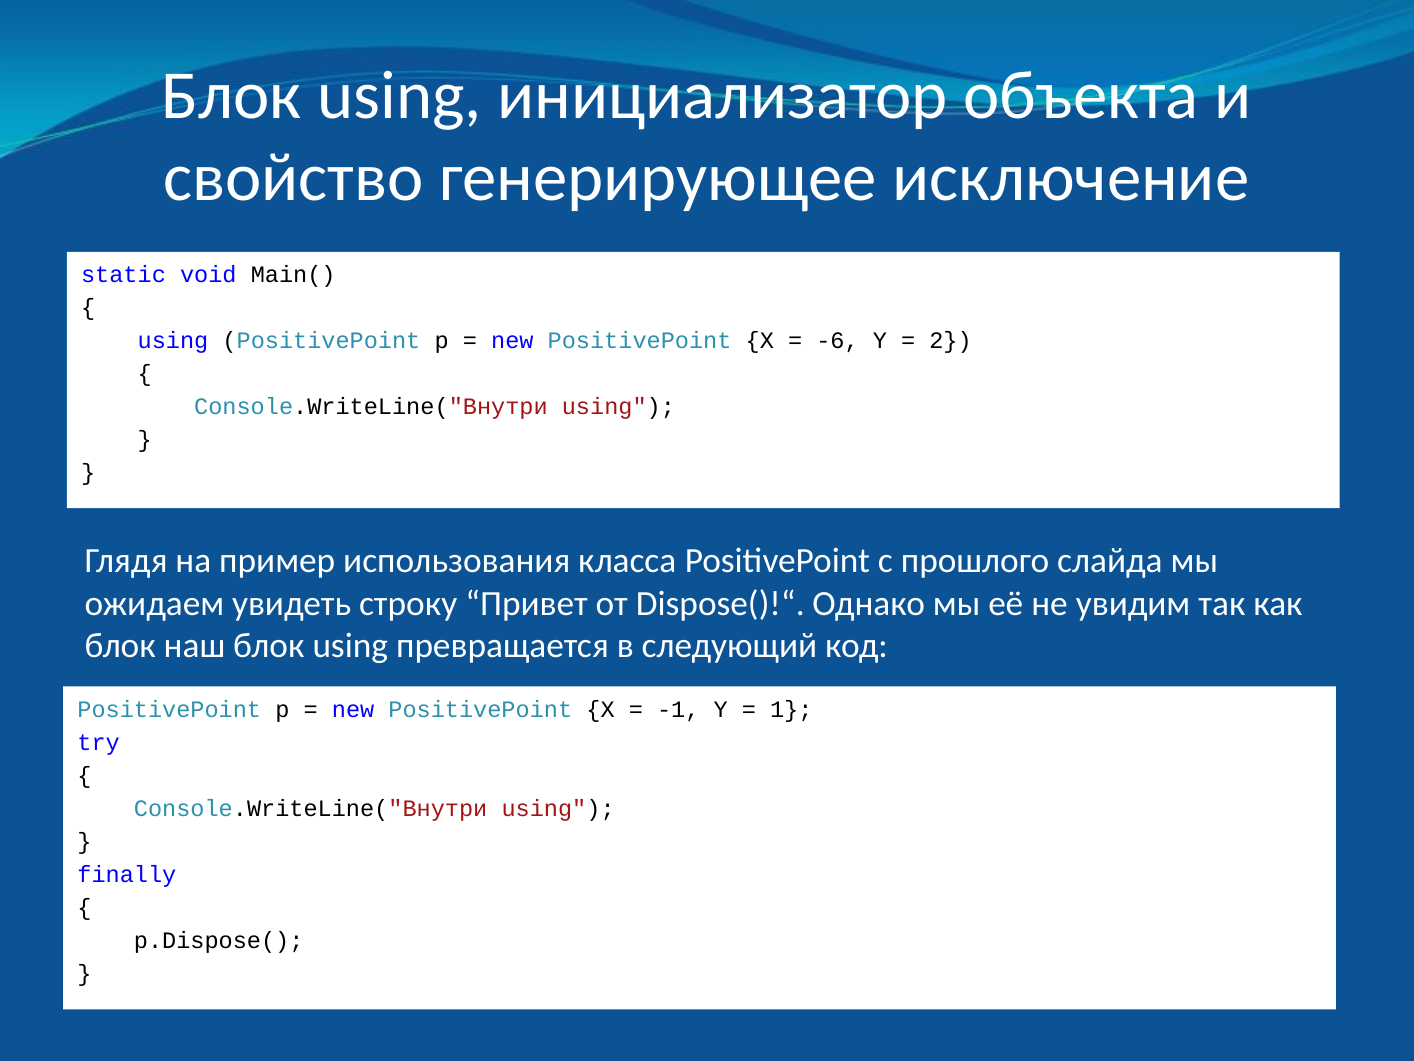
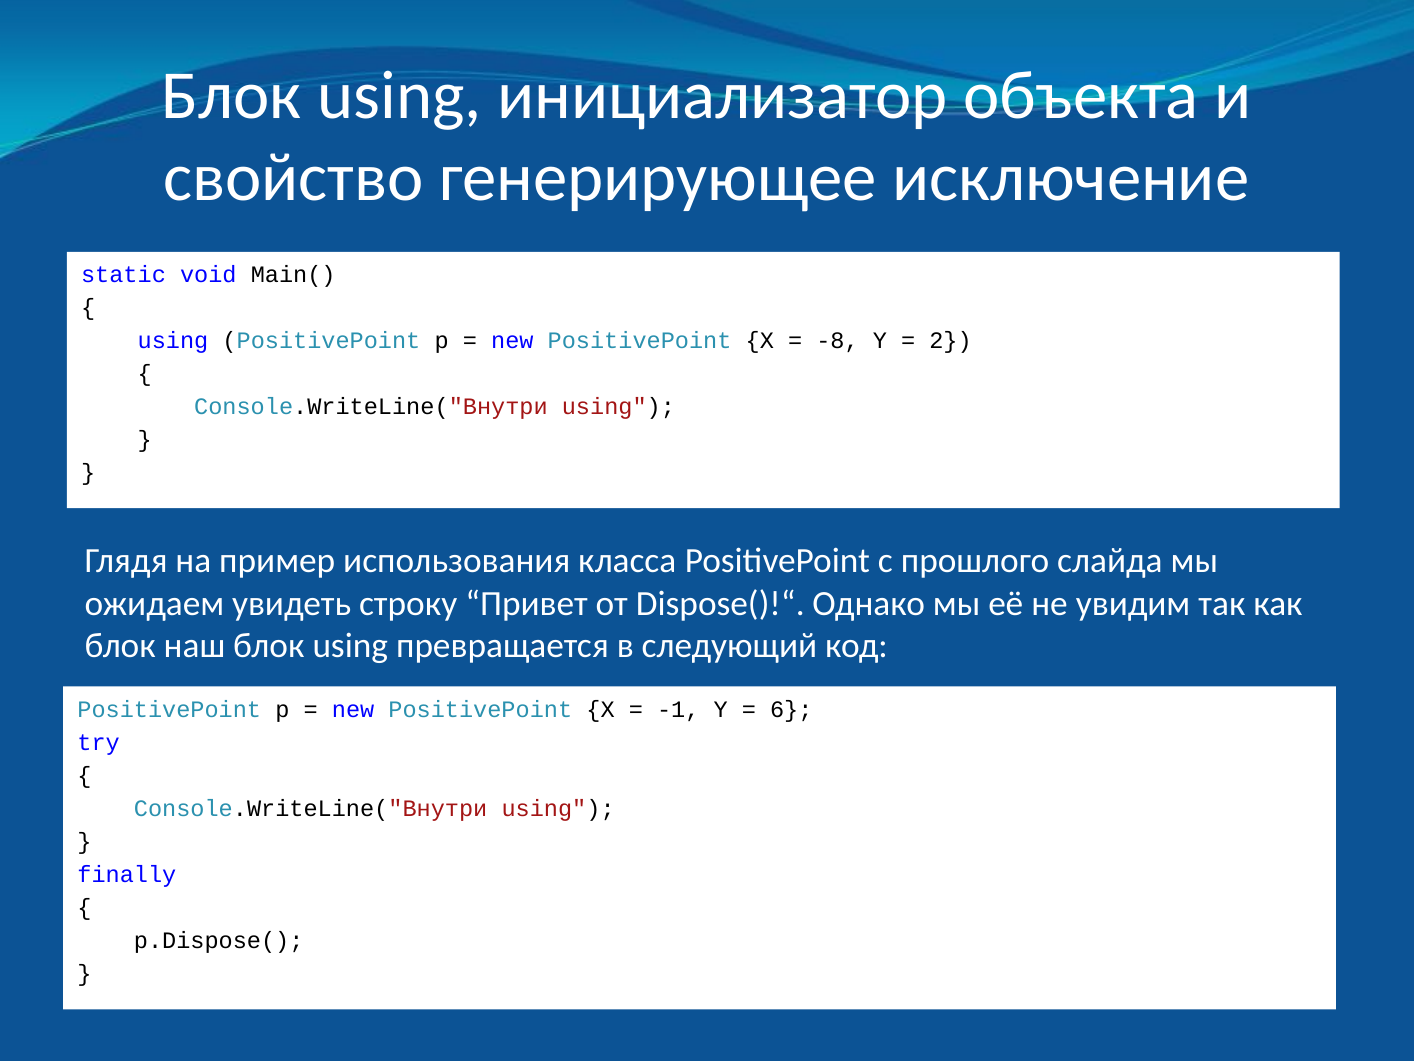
-6: -6 -> -8 (838, 341)
1: 1 -> 6 (791, 709)
